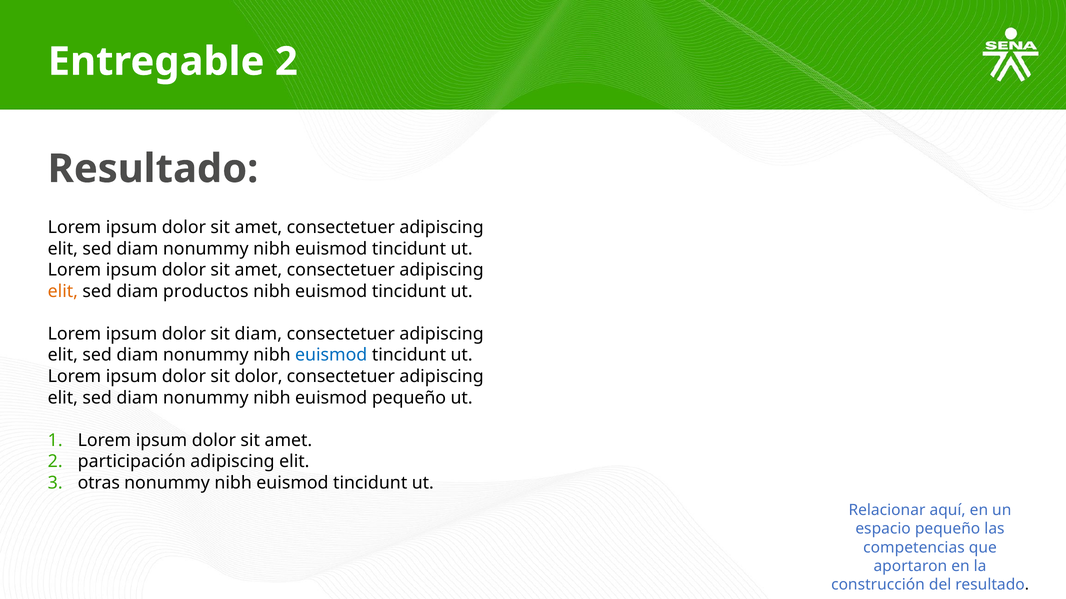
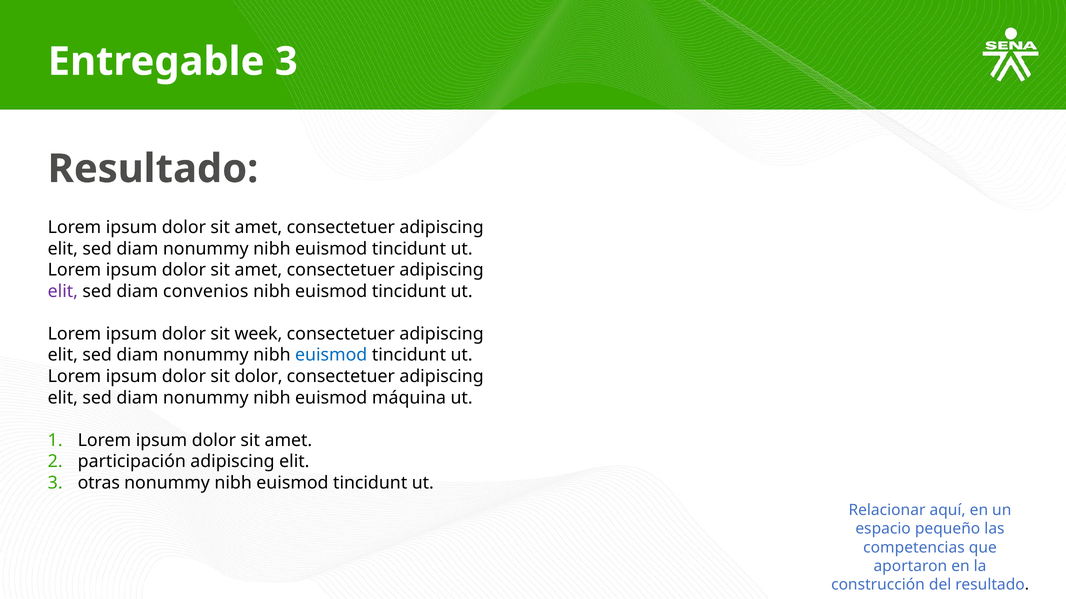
Entregable 2: 2 -> 3 (286, 62)
elit colour: orange -> purple (63, 292)
productos: productos -> convenios (206, 292)
sit diam: diam -> week (258, 334)
euismod pequeño: pequeño -> máquina (409, 398)
